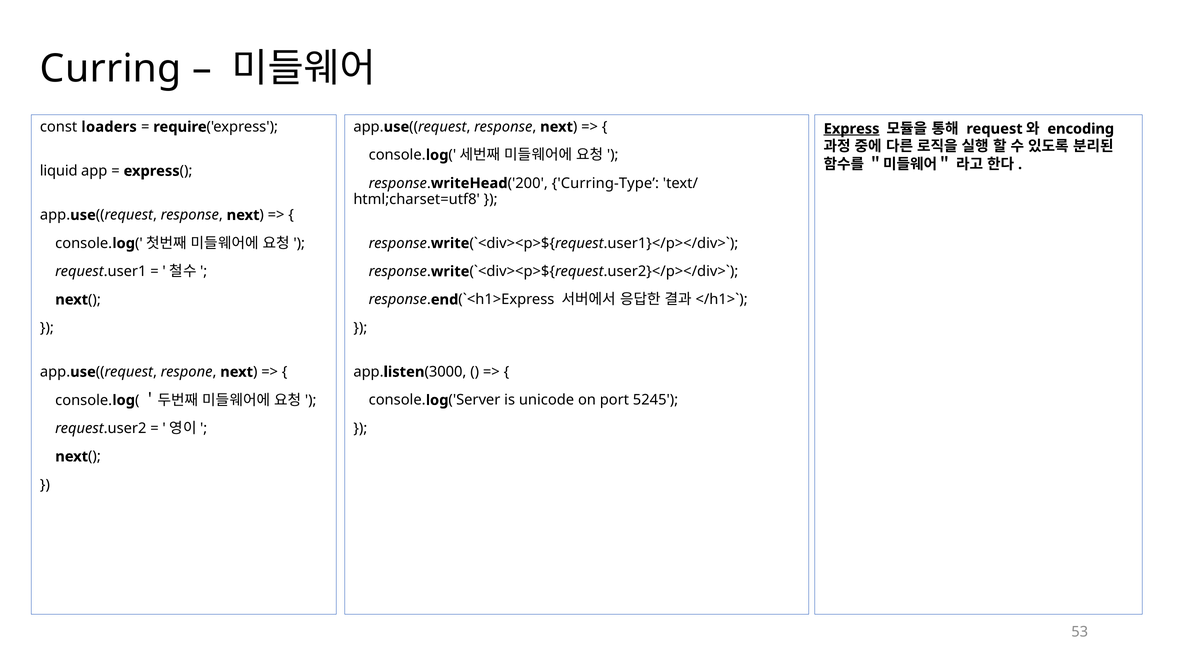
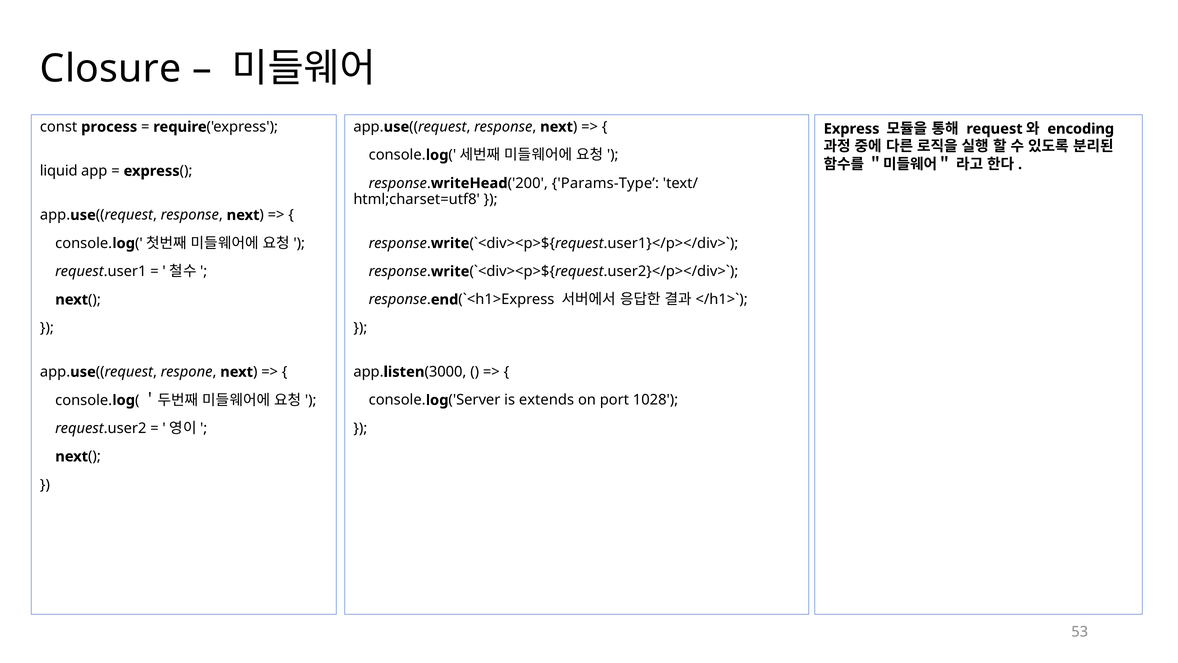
Curring: Curring -> Closure (111, 69)
loaders: loaders -> process (109, 127)
Express underline: present -> none (852, 129)
Curring-Type: Curring-Type -> Params-Type (605, 183)
unicode: unicode -> extends (546, 400)
5245: 5245 -> 1028 (656, 400)
